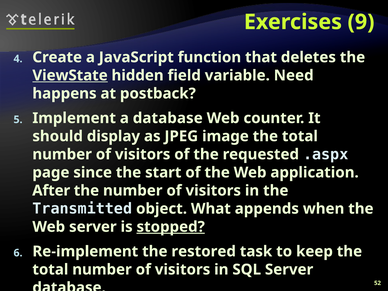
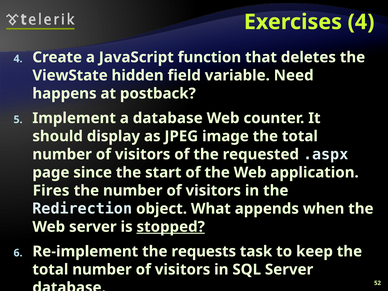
Exercises 9: 9 -> 4 (361, 22)
ViewState underline: present -> none (70, 75)
After: After -> Fires (51, 191)
Transmitted: Transmitted -> Redirection (82, 209)
restored: restored -> requests (204, 251)
